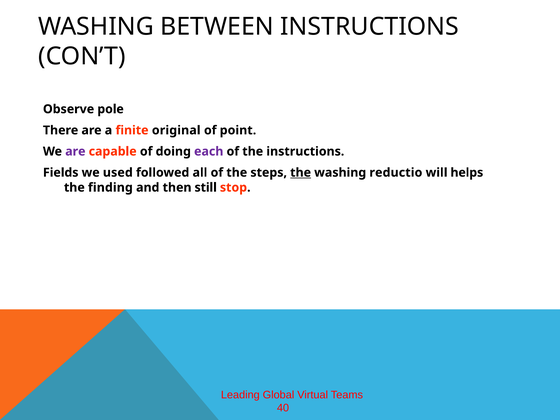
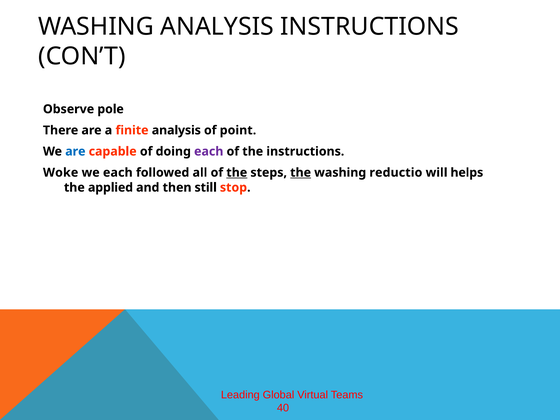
WASHING BETWEEN: BETWEEN -> ANALYSIS (217, 26)
finite original: original -> analysis (176, 130)
are colour: purple -> blue (75, 151)
Fields: Fields -> Woke (61, 173)
we used: used -> each (118, 173)
the underline: none -> present (237, 173)
finding: finding -> applied (110, 187)
